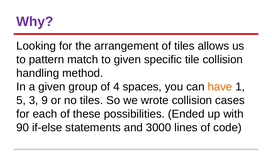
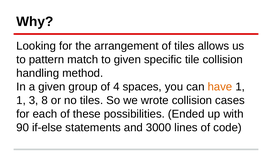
Why colour: purple -> black (35, 22)
5: 5 -> 1 (21, 100)
9: 9 -> 8 (45, 100)
